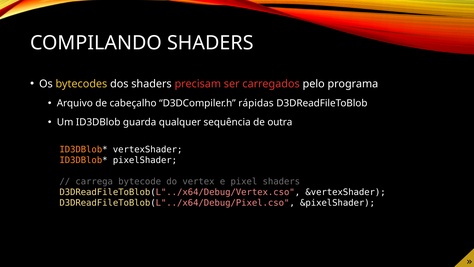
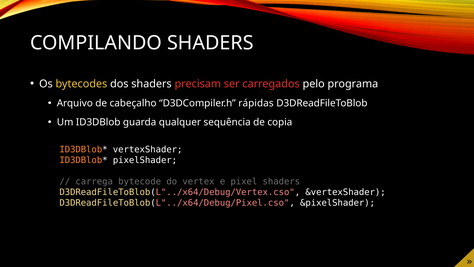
outra: outra -> copia (280, 122)
